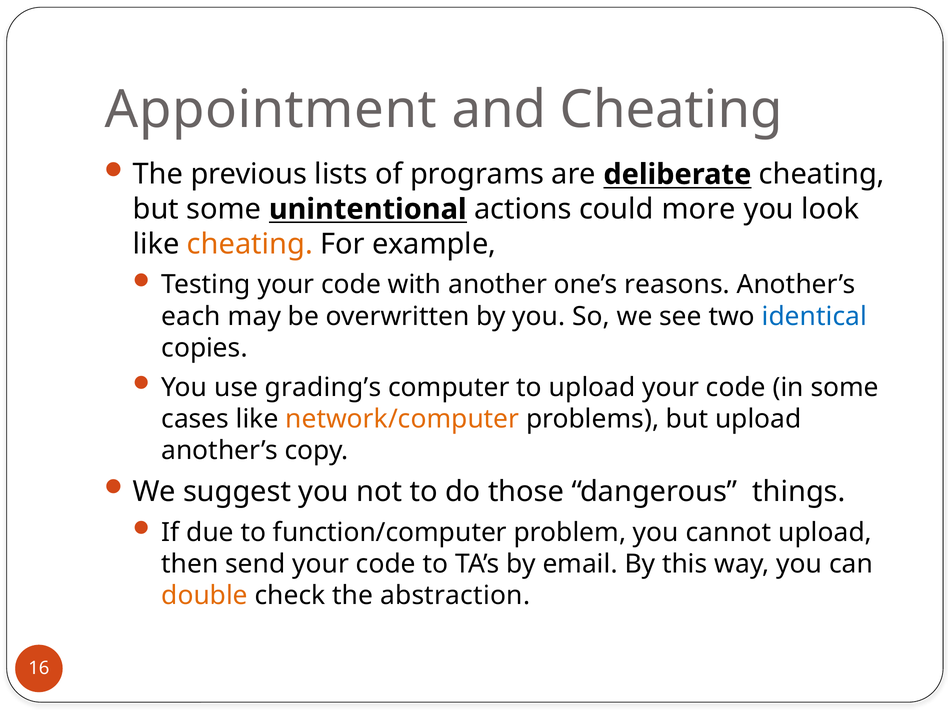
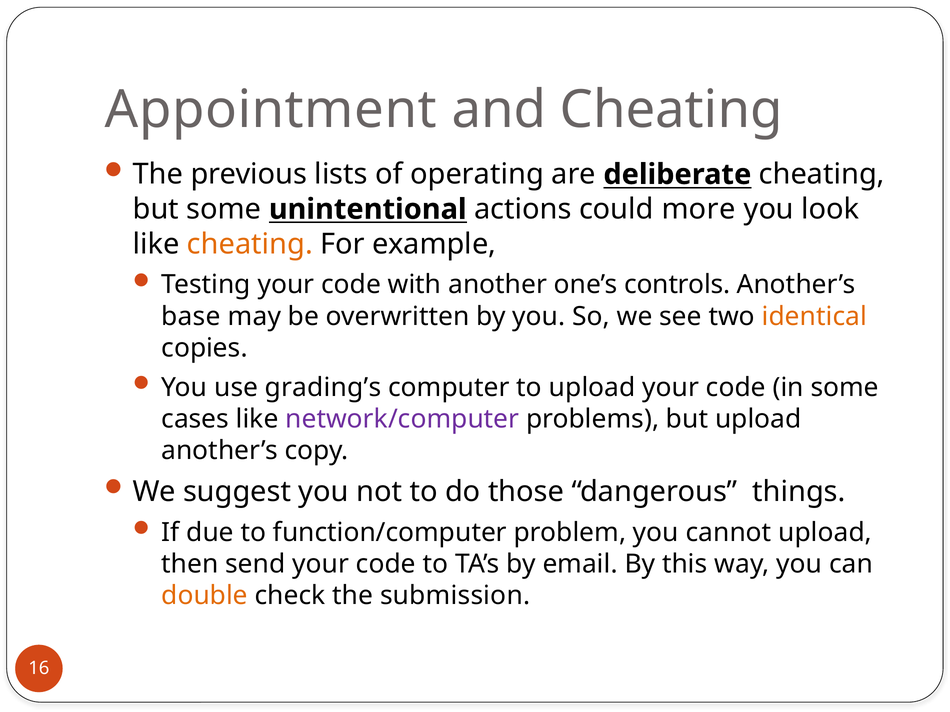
programs: programs -> operating (477, 175)
reasons: reasons -> controls (677, 285)
each: each -> base (191, 317)
identical colour: blue -> orange (814, 317)
network/computer colour: orange -> purple (402, 419)
abstraction: abstraction -> submission (455, 596)
